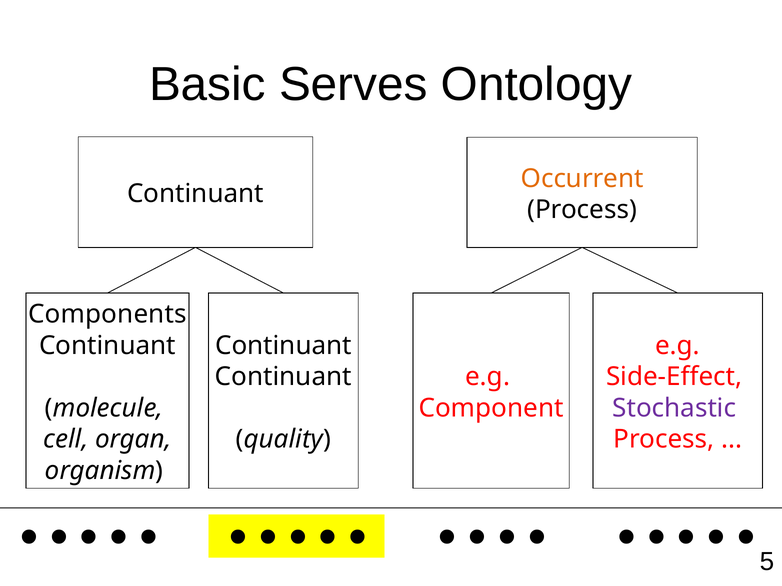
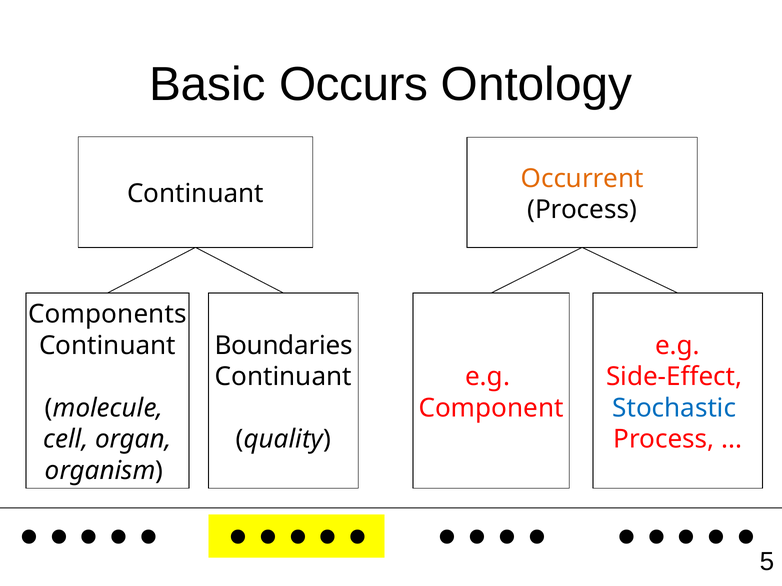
Serves: Serves -> Occurs (354, 85)
Continuant: Continuant -> Boundaries (284, 346)
Stochastic colour: purple -> blue (674, 408)
